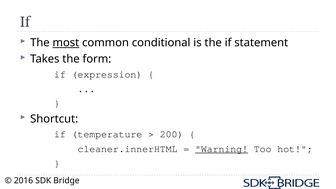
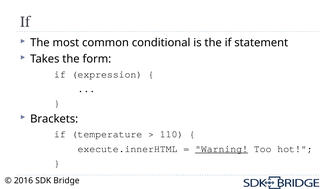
most underline: present -> none (66, 43)
Shortcut: Shortcut -> Brackets (54, 119)
200: 200 -> 110 (172, 134)
cleaner.innerHTML: cleaner.innerHTML -> execute.innerHTML (128, 149)
